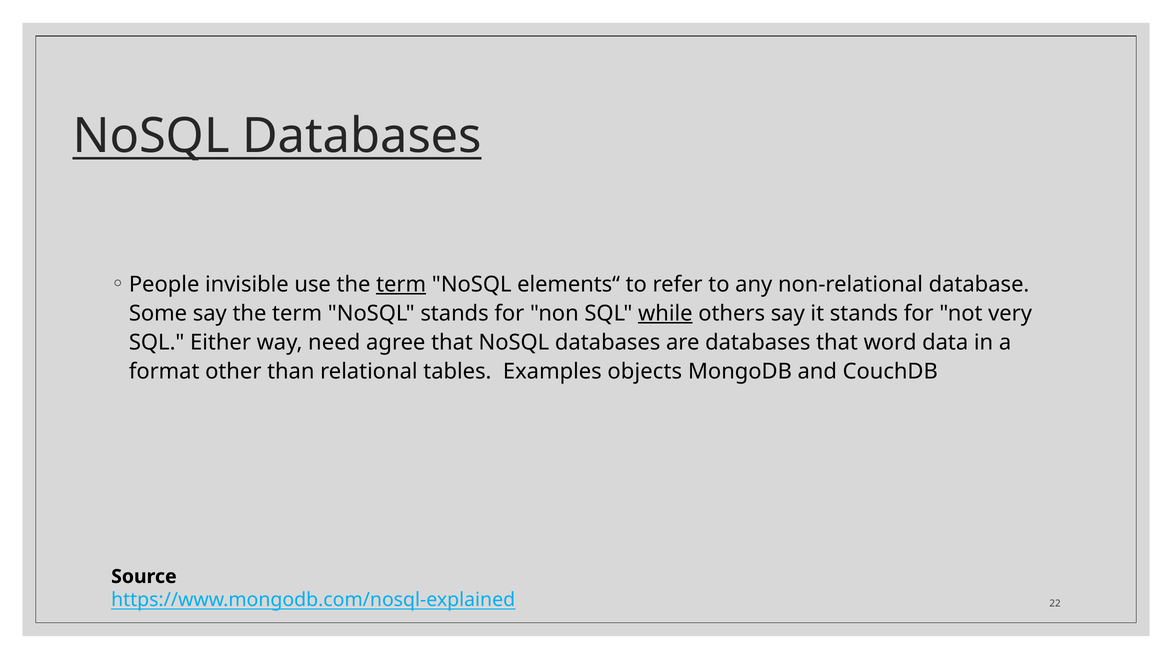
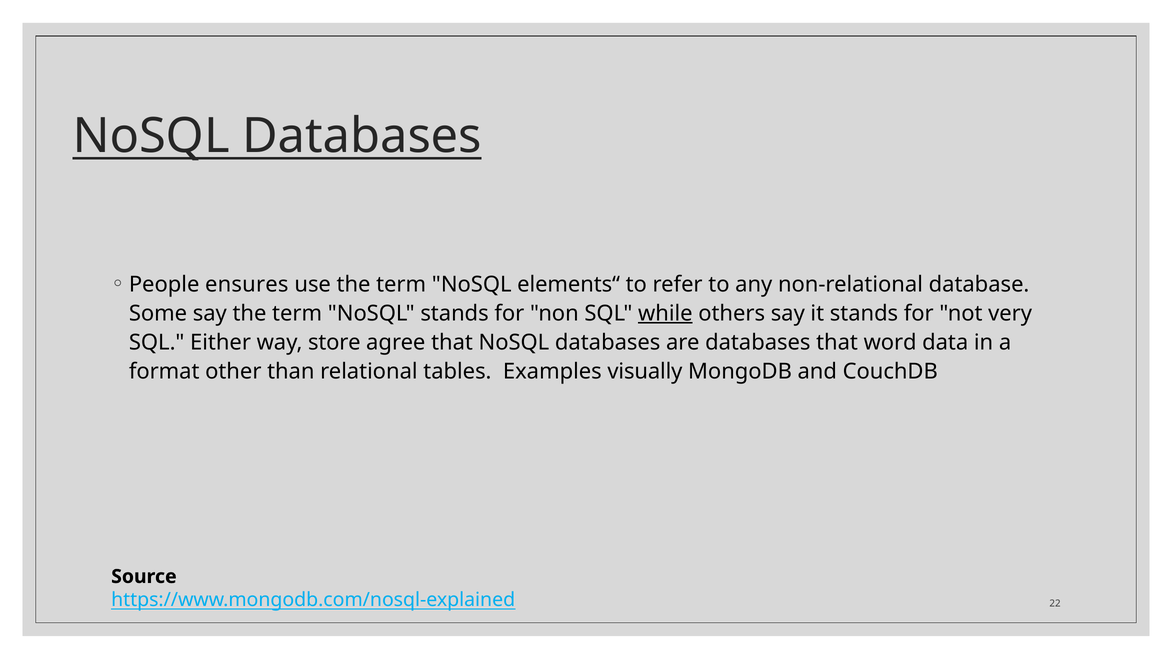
invisible: invisible -> ensures (247, 285)
term underline: present -> none (401, 285)
need: need -> store (334, 343)
objects: objects -> visually (645, 372)
